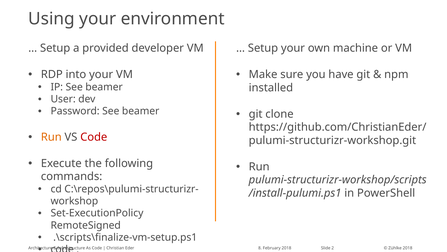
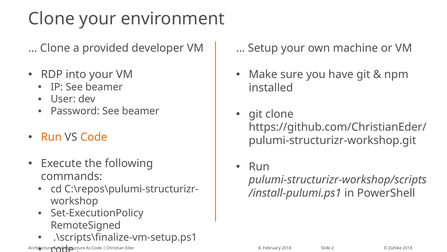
Using: Using -> Clone (52, 19)
Setup: Setup -> Clone (55, 48)
Code colour: red -> orange (94, 137)
